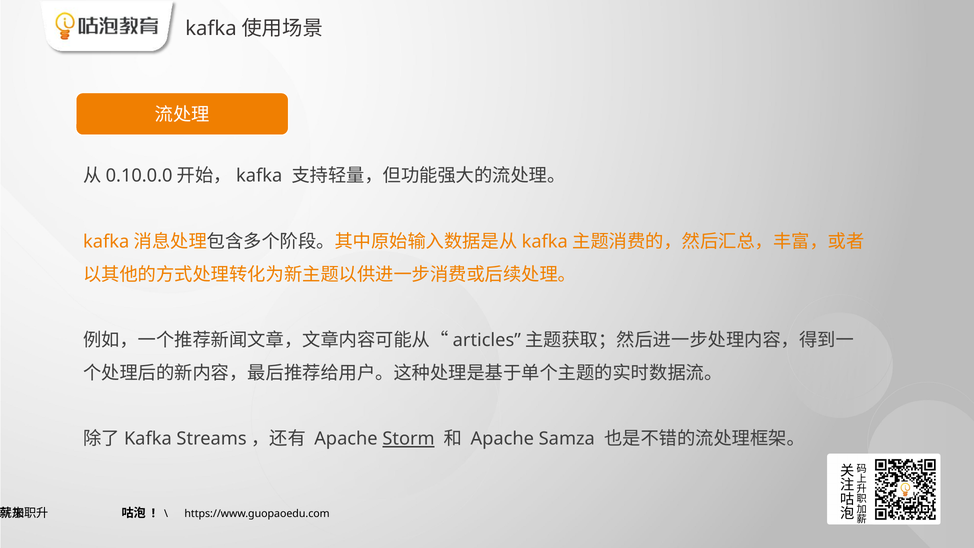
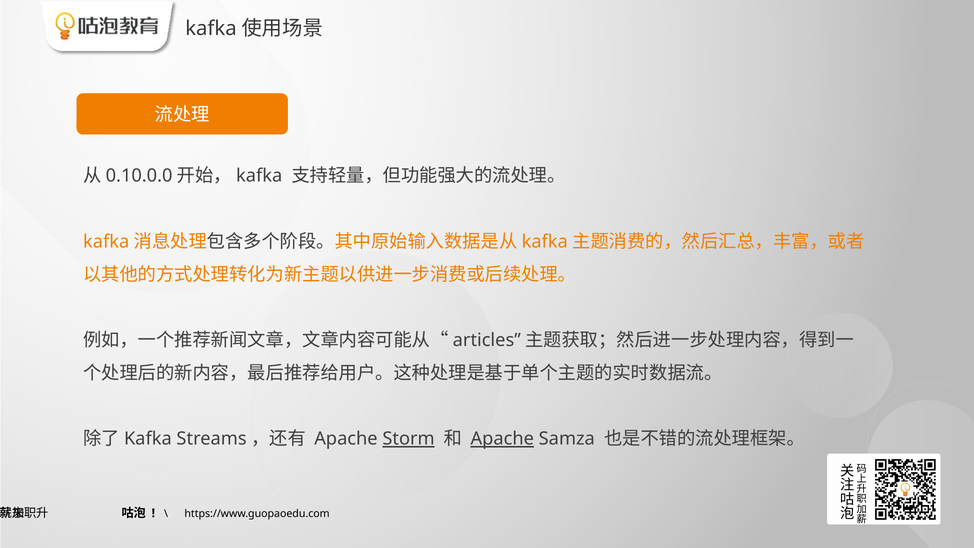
Apache underline: none -> present (502, 439)
